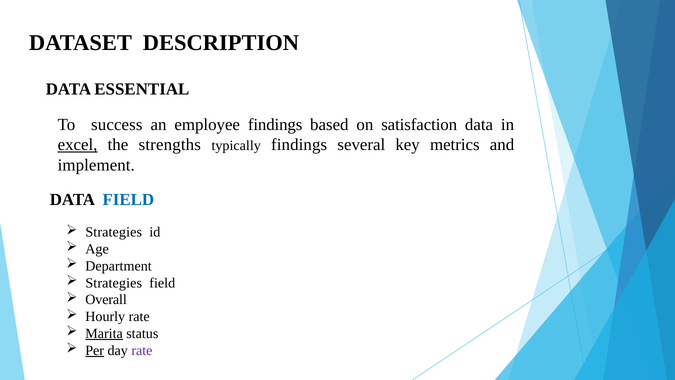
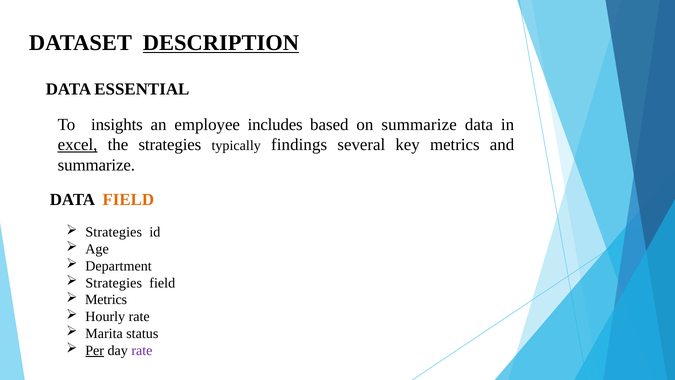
DESCRIPTION underline: none -> present (221, 43)
success: success -> insights (117, 125)
employee findings: findings -> includes (275, 125)
on satisfaction: satisfaction -> summarize (419, 125)
the strengths: strengths -> strategies (170, 145)
implement: implement -> summarize (96, 165)
FIELD colour: blue -> orange (128, 200)
Overall: Overall -> Metrics (106, 300)
Marita underline: present -> none (104, 333)
